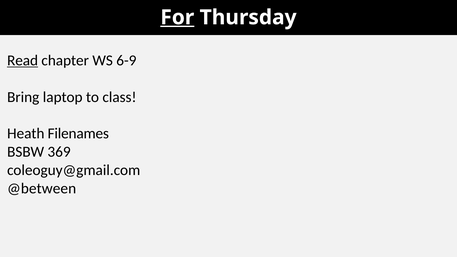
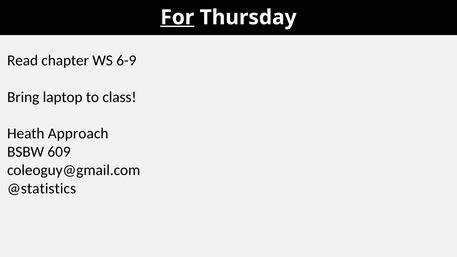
Read underline: present -> none (23, 60)
Filenames: Filenames -> Approach (78, 134)
369: 369 -> 609 (59, 152)
@between: @between -> @statistics (42, 188)
